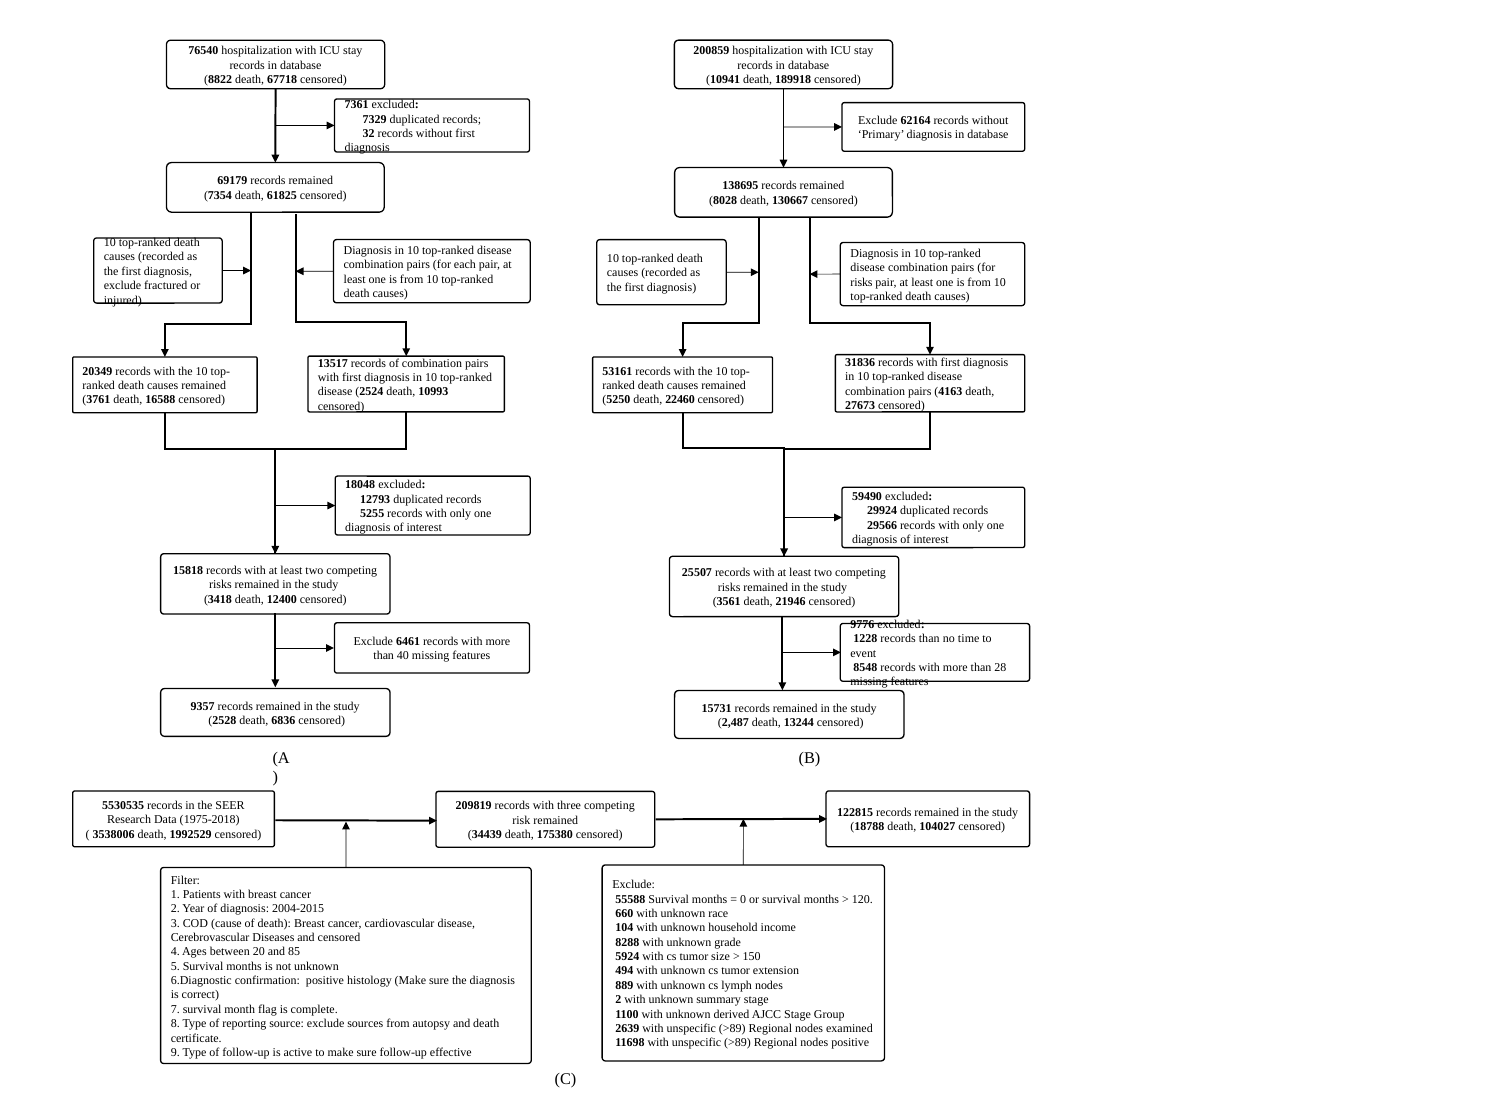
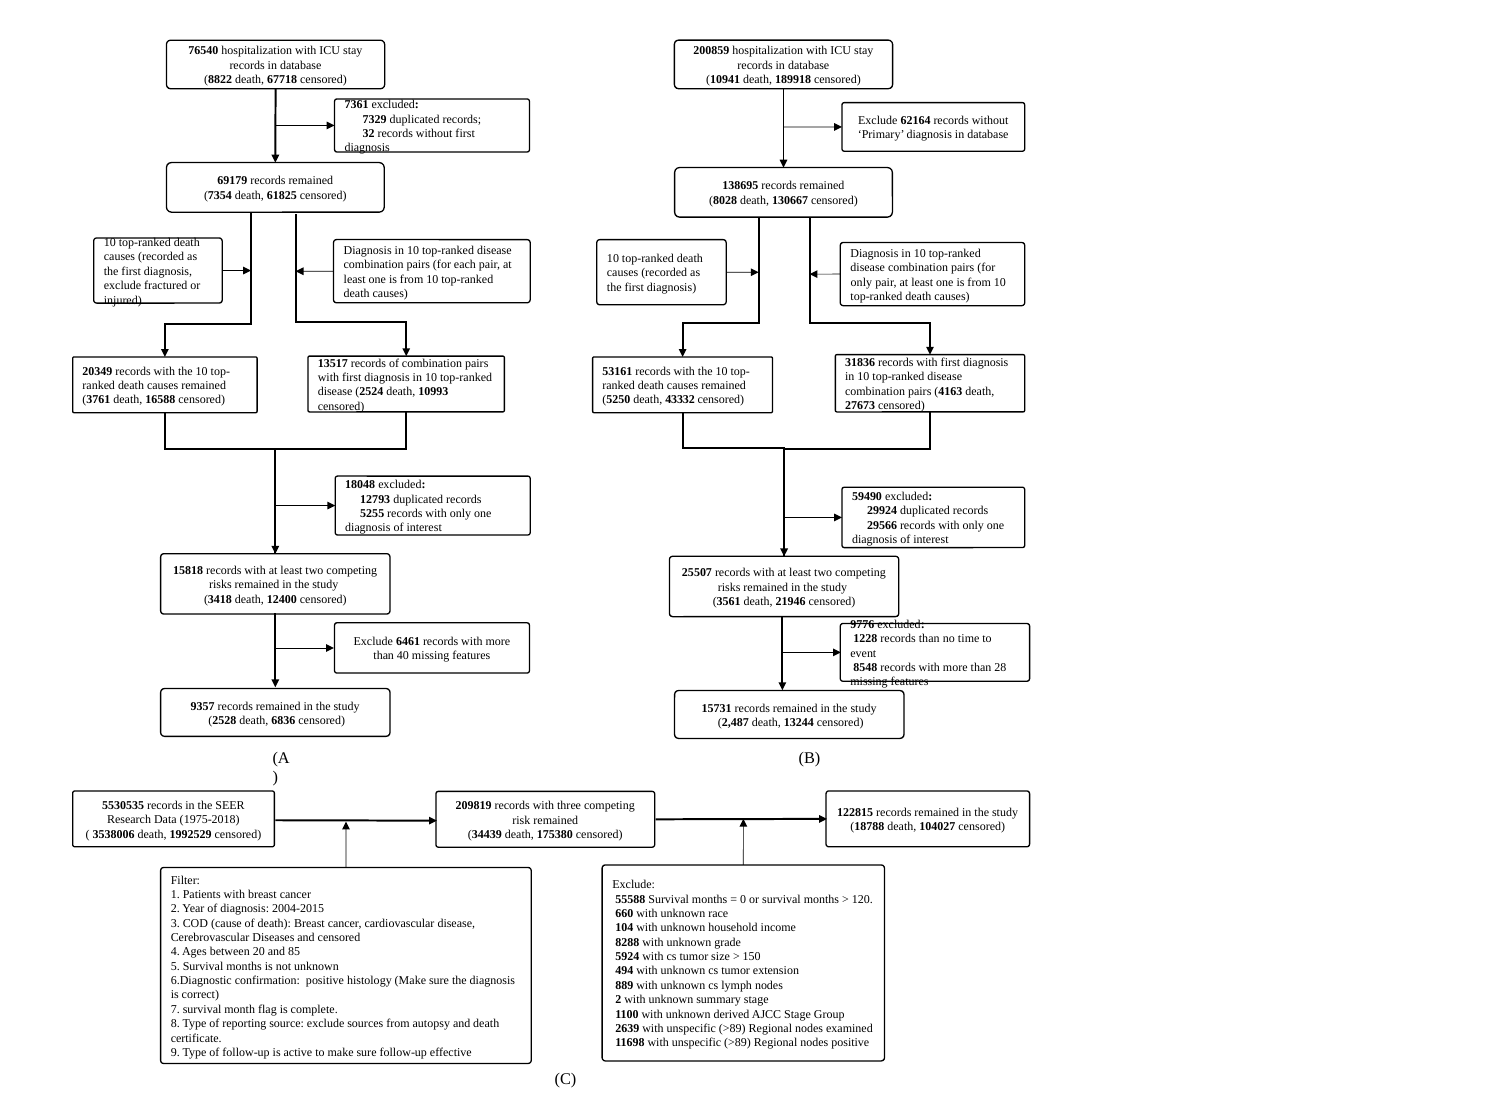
risks: risks -> only (861, 282)
22460: 22460 -> 43332 (680, 400)
